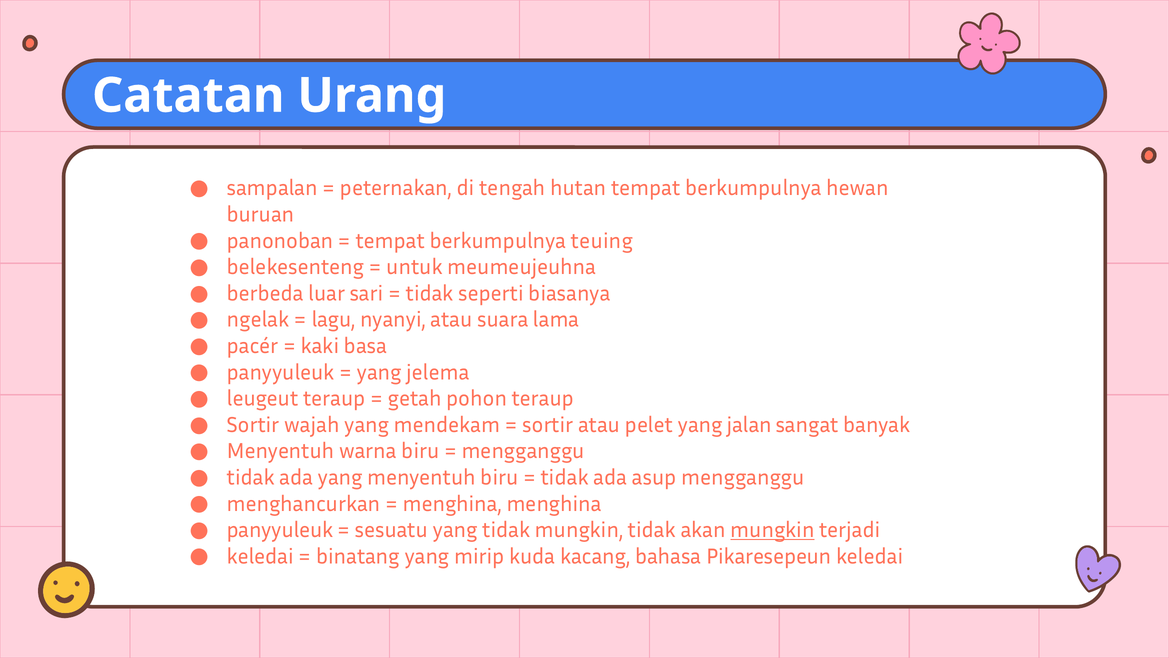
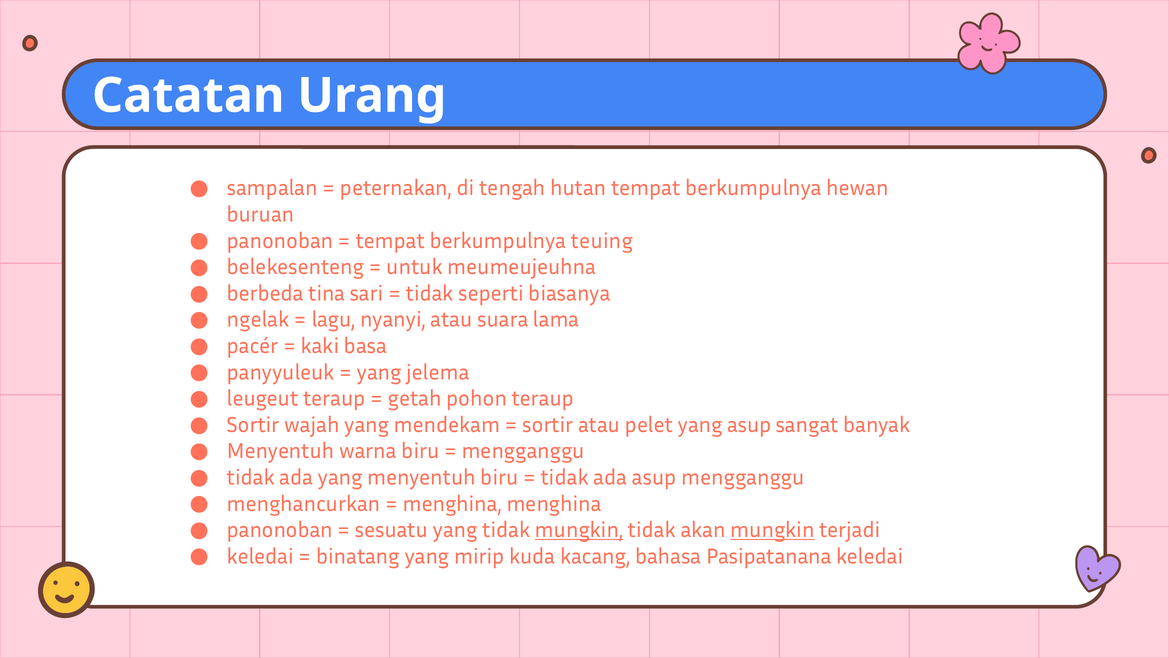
luar: luar -> tina (327, 293)
yang jalan: jalan -> asup (749, 425)
panyyuleuk: panyyuleuk -> panonoban (280, 530)
mungkin underline: none -> present (579, 530)
Pikaresepeun: Pikaresepeun -> Pasipatanana (769, 556)
